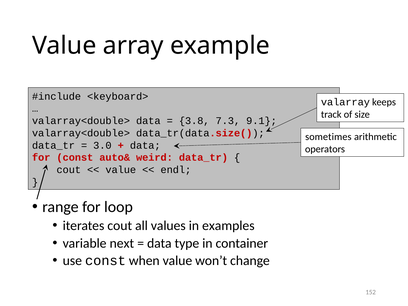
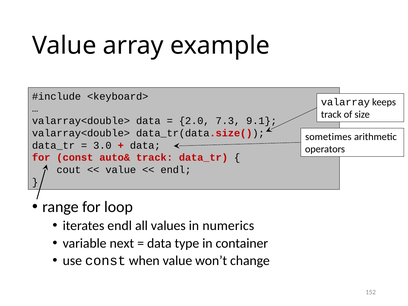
3.8: 3.8 -> 2.0 (194, 121)
auto& weird: weird -> track (154, 158)
iterates cout: cout -> endl (120, 226)
examples: examples -> numerics (228, 226)
